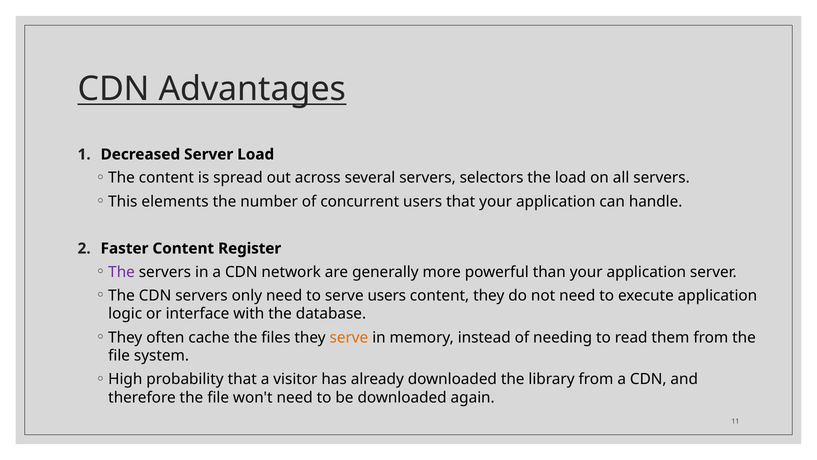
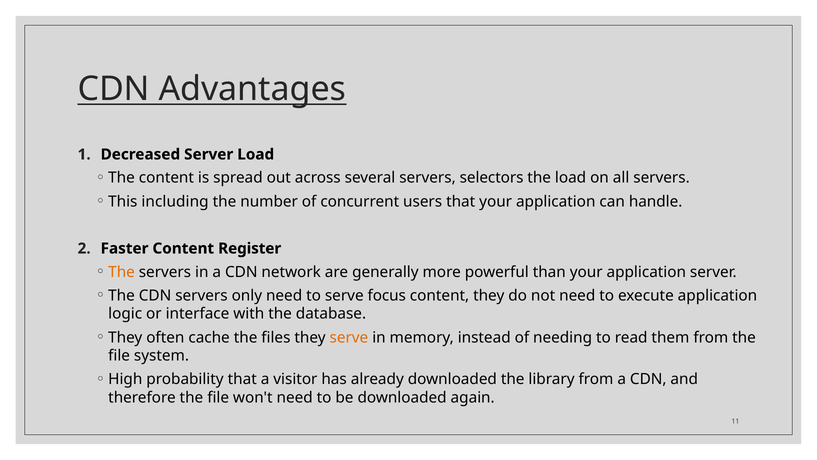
elements: elements -> including (175, 201)
The colour: purple -> orange (122, 272)
serve users: users -> focus (387, 295)
